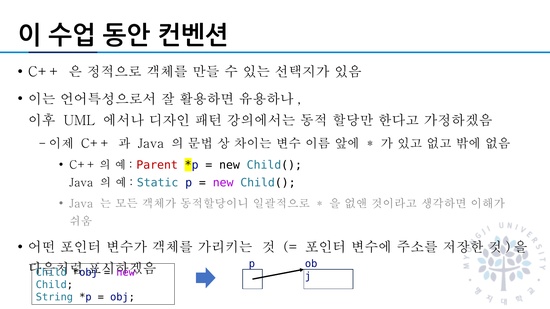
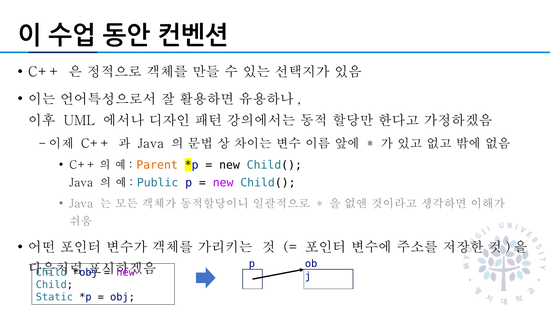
Parent colour: red -> orange (157, 165)
Static: Static -> Public (158, 183)
String: String -> Static (54, 297)
